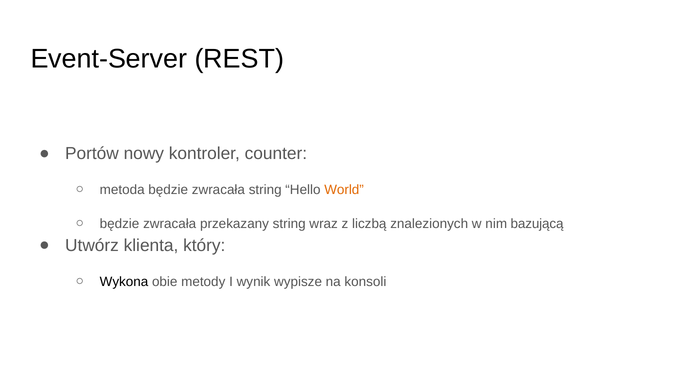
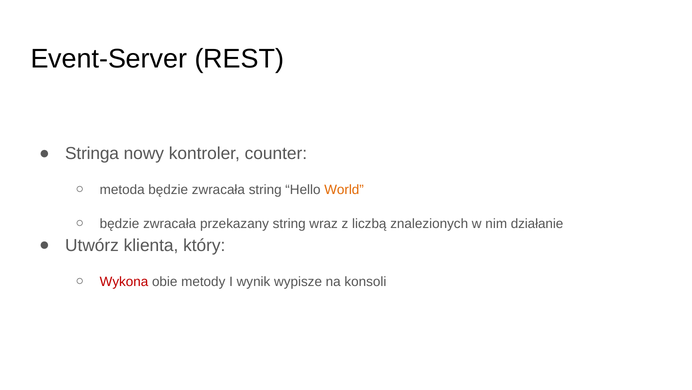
Portów: Portów -> Stringa (92, 153)
bazującą: bazującą -> działanie (537, 223)
Wykona colour: black -> red (124, 281)
